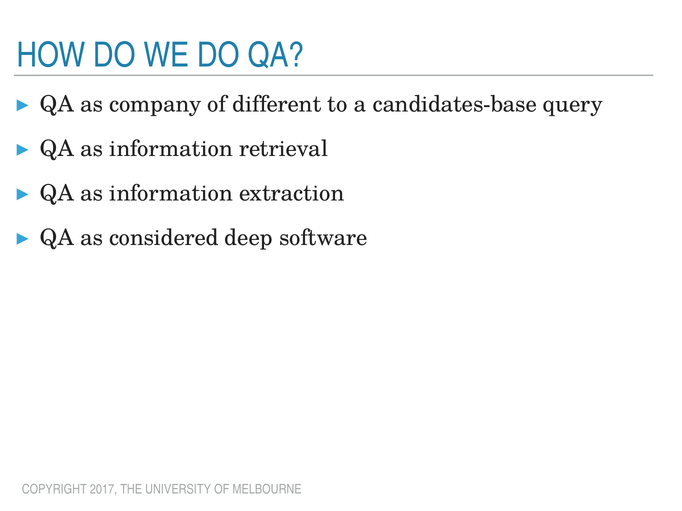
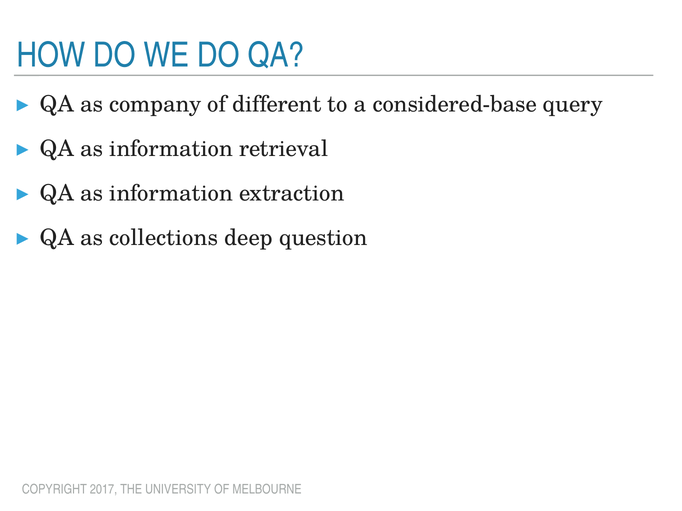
candidates-base: candidates-base -> considered-base (455, 104)
considered: considered -> collections (164, 238)
software: software -> question (323, 238)
